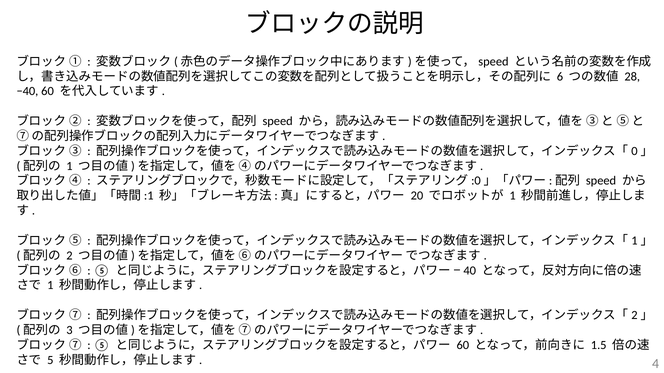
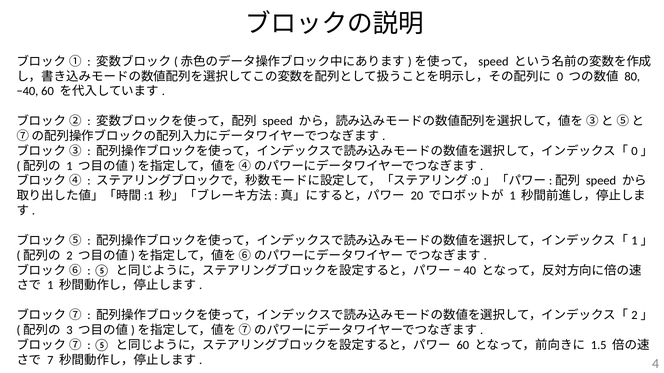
6: 6 -> 0 (560, 77)
28: 28 -> 80 (632, 77)
5: 5 -> 7 (50, 360)
